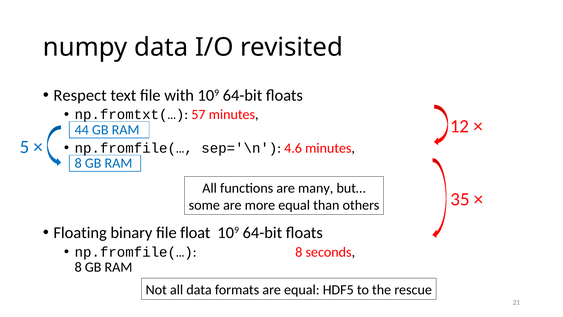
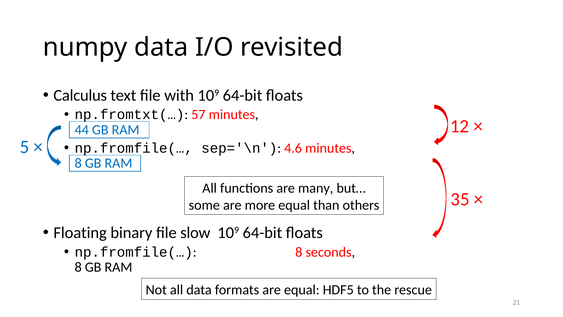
Respect: Respect -> Calculus (80, 95)
float: float -> slow (195, 232)
